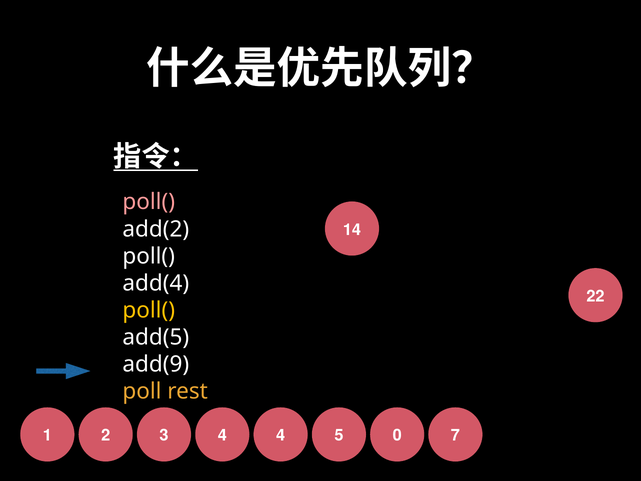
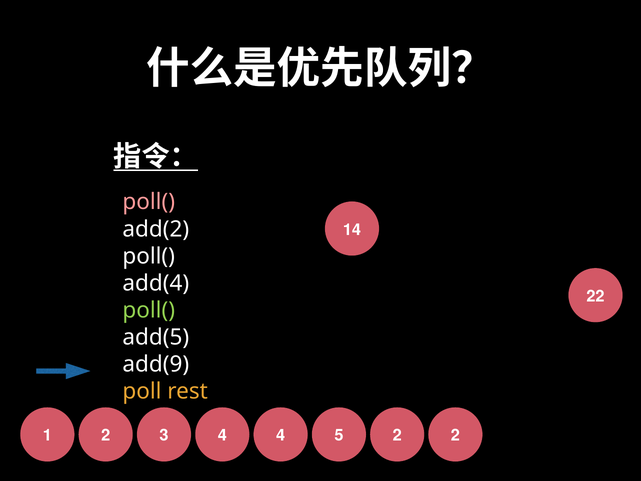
poll( colour: yellow -> light green (149, 310)
4 0: 0 -> 2 (397, 435)
5 7: 7 -> 2 (455, 435)
